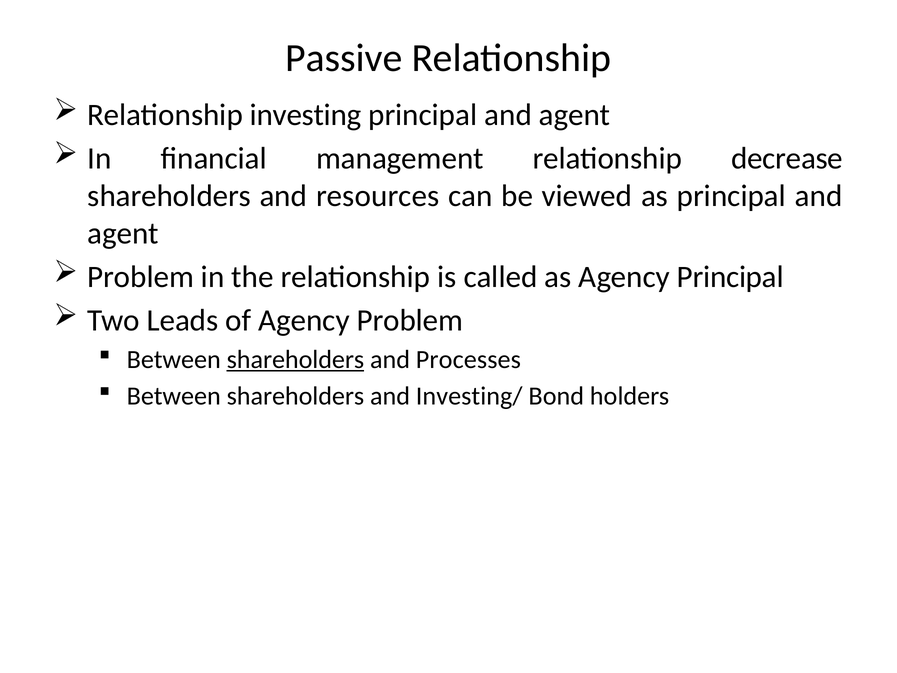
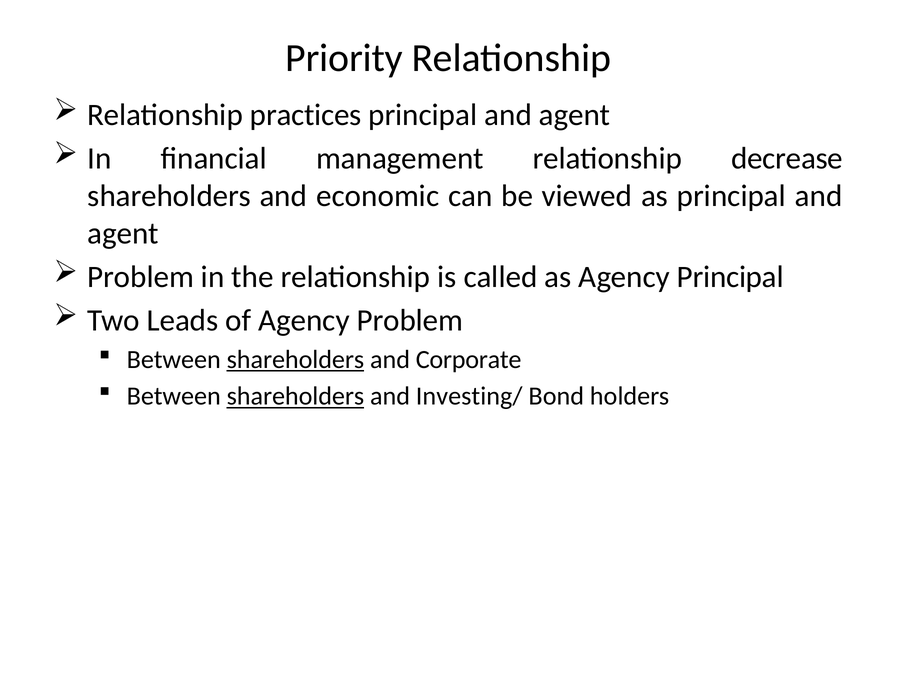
Passive: Passive -> Priority (344, 58)
investing: investing -> practices (306, 115)
resources: resources -> economic (378, 196)
Processes: Processes -> Corporate (469, 360)
shareholders underline: none -> present (295, 396)
